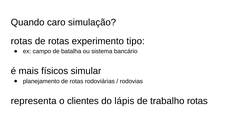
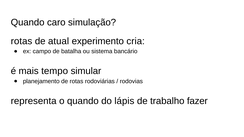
rotas: rotas -> atual (59, 41)
tipo: tipo -> cria (136, 41)
físicos: físicos -> tempo (55, 71)
o clientes: clientes -> quando (83, 101)
trabalho rotas: rotas -> fazer (197, 101)
